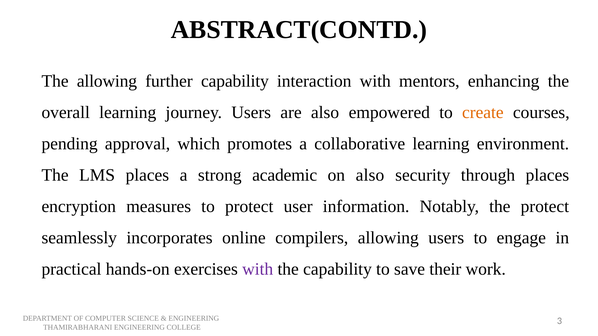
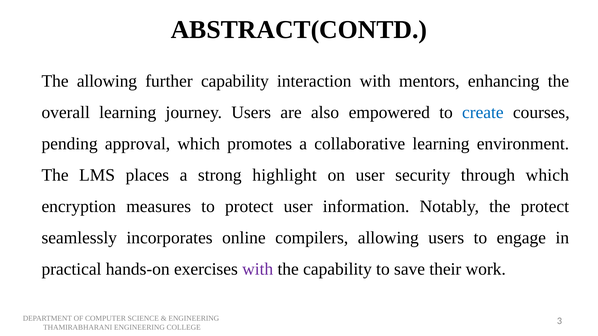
create colour: orange -> blue (483, 113)
academic: academic -> highlight (285, 175)
on also: also -> user (370, 175)
through places: places -> which (547, 175)
